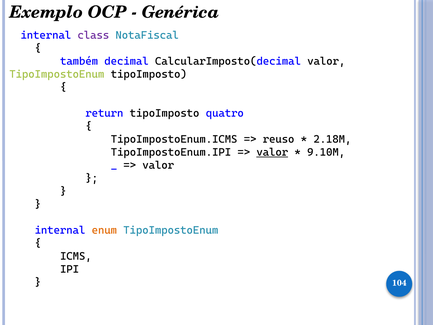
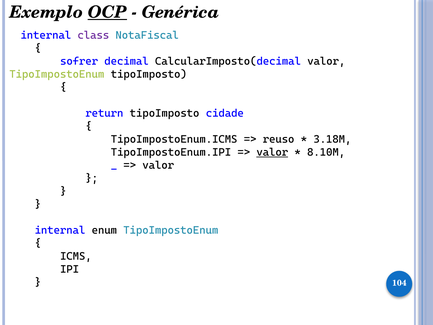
OCP underline: none -> present (107, 12)
também: também -> sofrer (79, 61)
quatro: quatro -> cidade (225, 113)
2.18M: 2.18M -> 3.18M (332, 139)
9.10M: 9.10M -> 8.10M (326, 152)
enum colour: orange -> black (104, 230)
